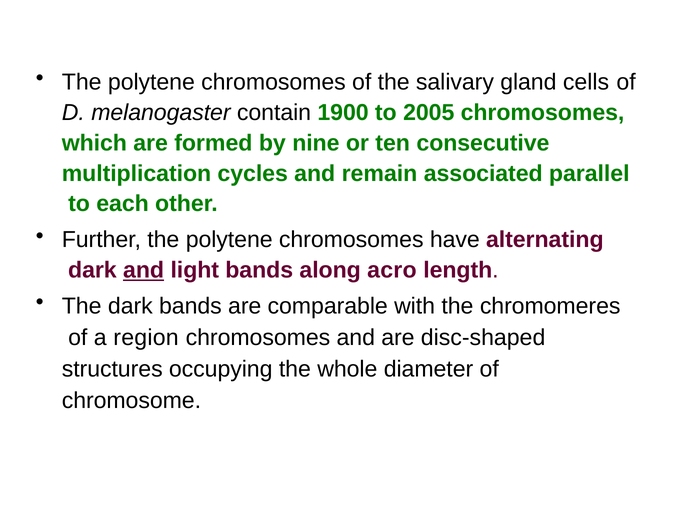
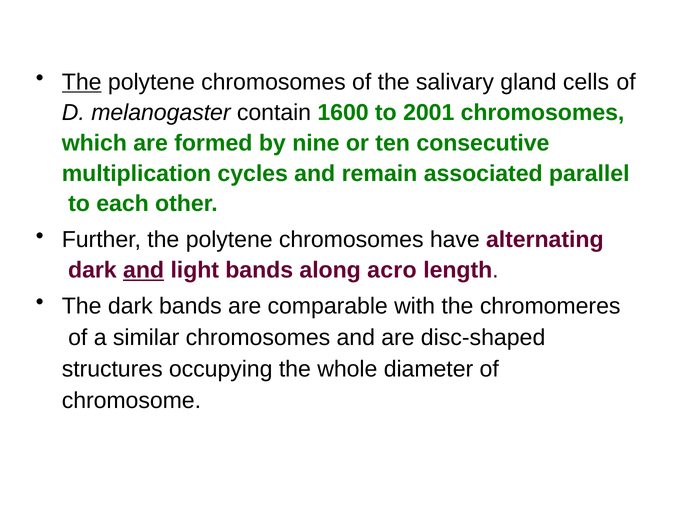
The underline: none -> present (82, 82)
1900: 1900 -> 1600 (343, 113)
2005: 2005 -> 2001 (429, 113)
region: region -> similar (146, 338)
